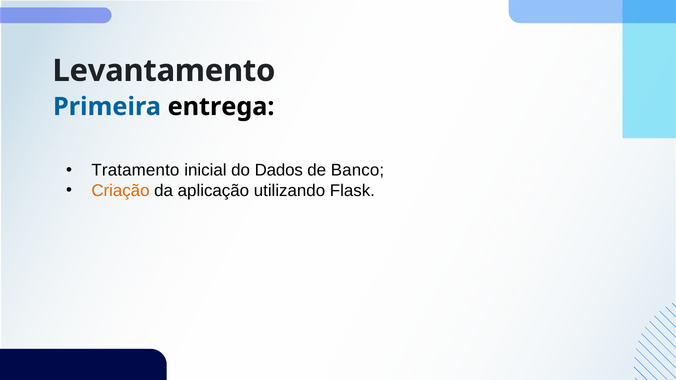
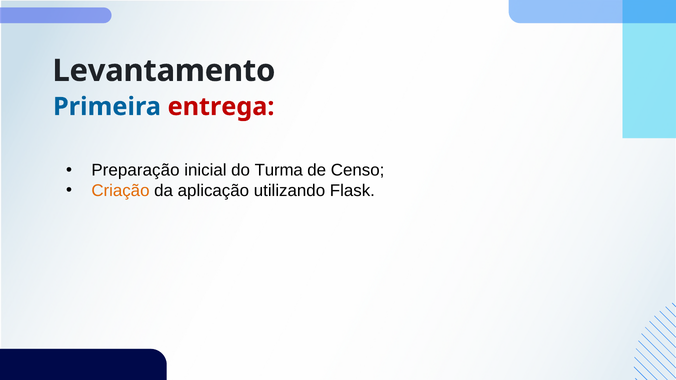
entrega colour: black -> red (221, 107)
Tratamento: Tratamento -> Preparação (135, 170)
Dados: Dados -> Turma (279, 170)
Banco: Banco -> Censo (358, 170)
